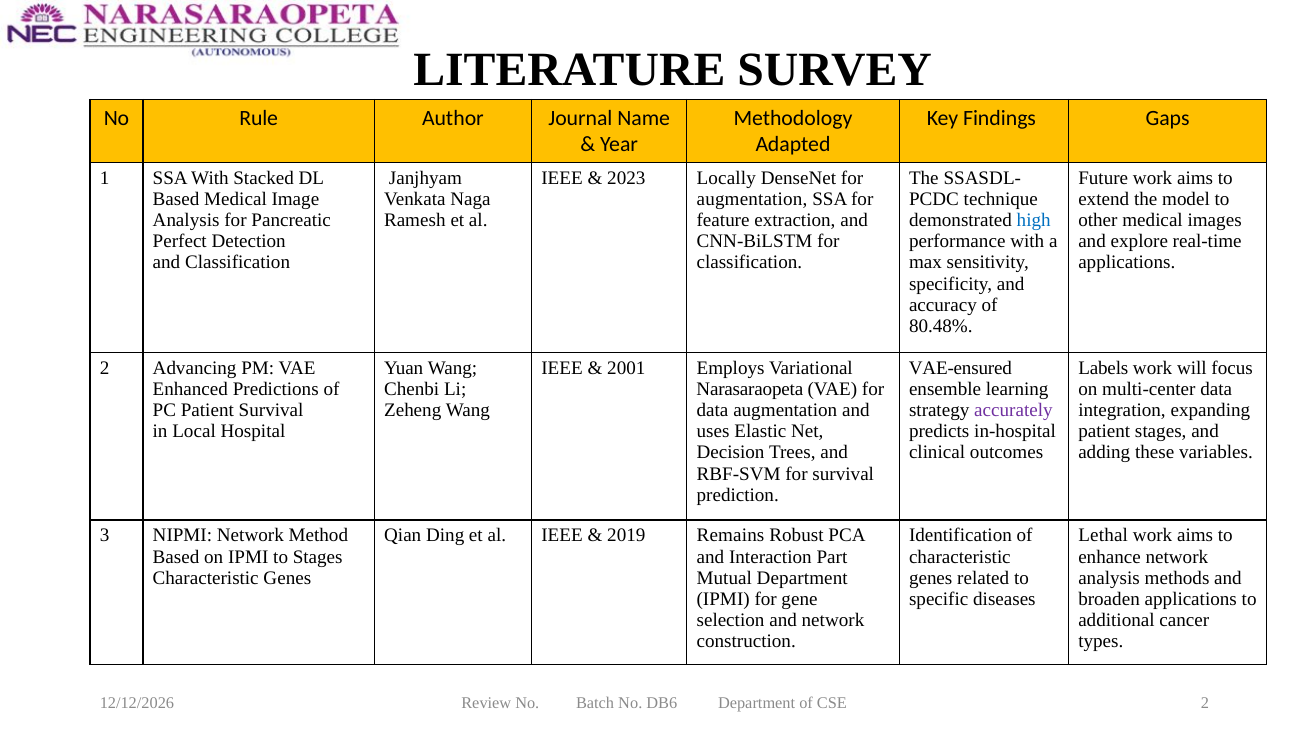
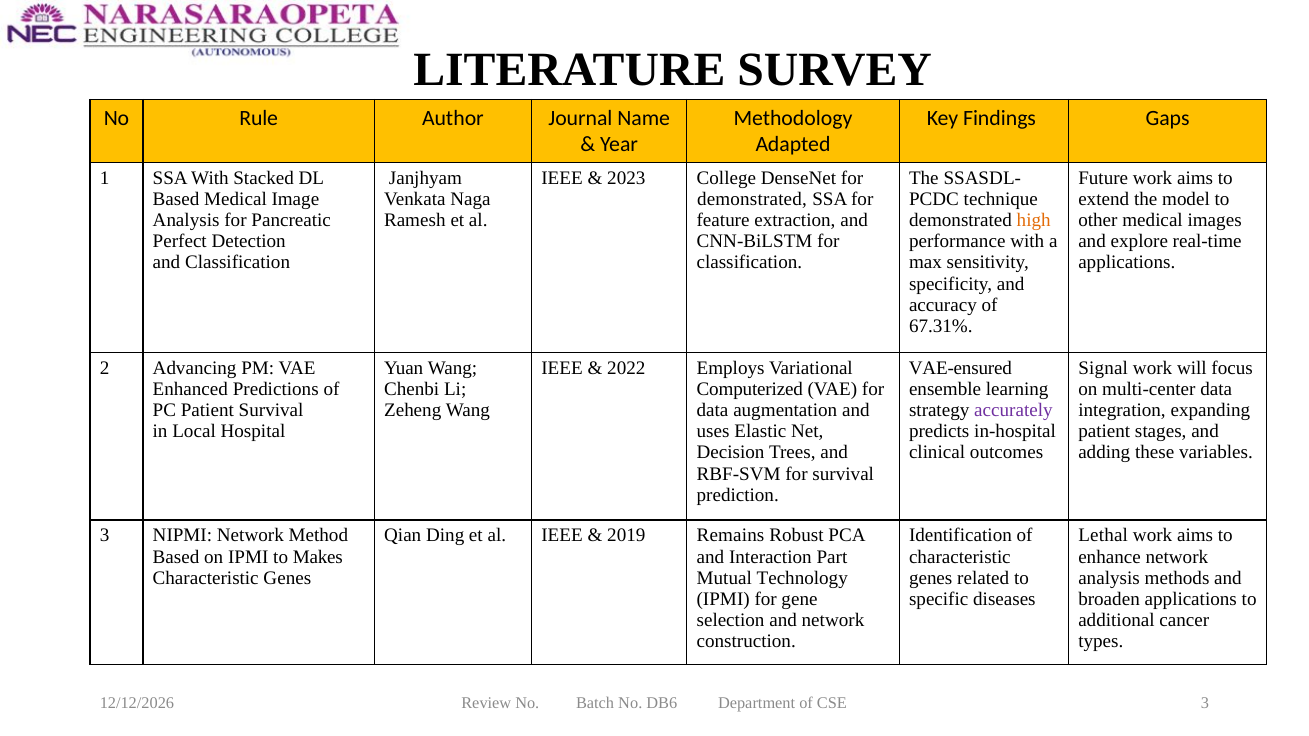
Locally: Locally -> College (726, 178)
augmentation: augmentation -> demonstrated (752, 199)
high colour: blue -> orange (1034, 221)
80.48%: 80.48% -> 67.31% (941, 326)
2001: 2001 -> 2022 (626, 368)
Labels: Labels -> Signal (1103, 368)
Narasaraopeta: Narasaraopeta -> Computerized (750, 389)
to Stages: Stages -> Makes (318, 557)
Mutual Department: Department -> Technology (802, 578)
CSE 2: 2 -> 3 (1205, 703)
